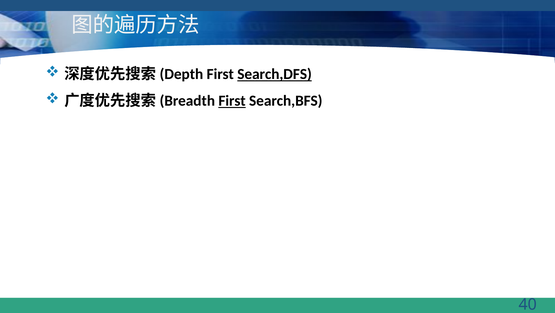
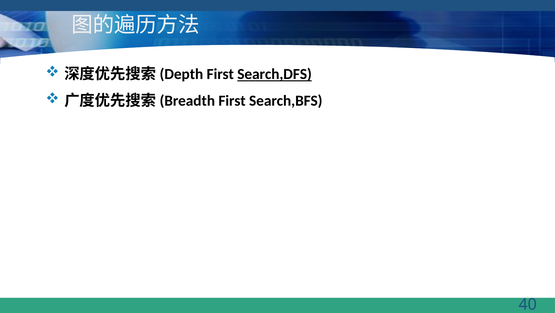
First underline: present -> none (232, 101)
